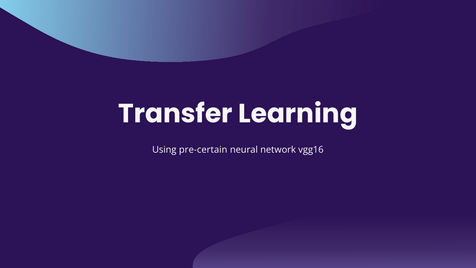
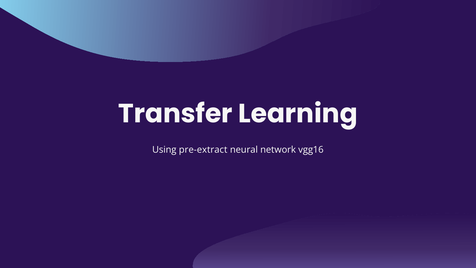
pre-certain: pre-certain -> pre-extract (203, 150)
